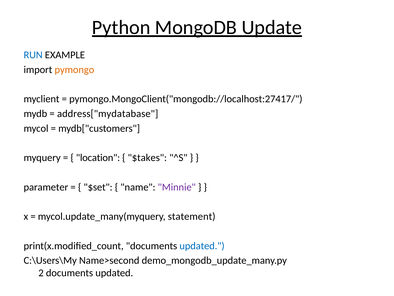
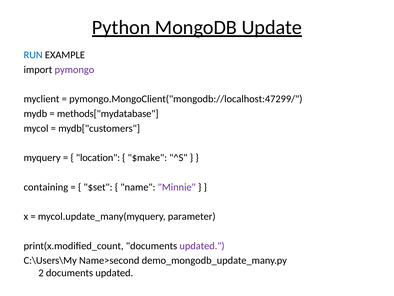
pymongo colour: orange -> purple (74, 70)
pymongo.MongoClient("mongodb://localhost:27417/: pymongo.MongoClient("mongodb://localhost:27417/ -> pymongo.MongoClient("mongodb://localhost:47299/ (186, 99)
address["mydatabase: address["mydatabase -> methods["mydatabase (108, 114)
$takes: $takes -> $make (147, 158)
parameter: parameter -> containing (46, 187)
statement: statement -> parameter (192, 216)
updated colour: blue -> purple (202, 245)
